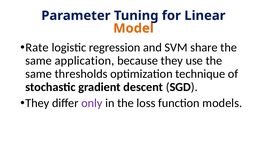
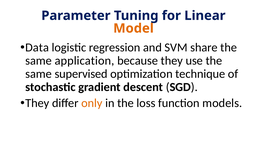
Rate: Rate -> Data (37, 48)
thresholds: thresholds -> supervised (81, 74)
only colour: purple -> orange (92, 103)
